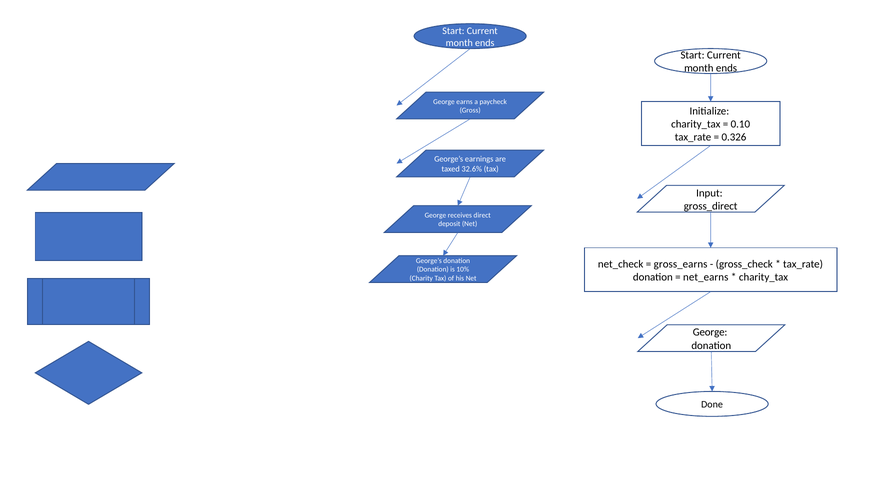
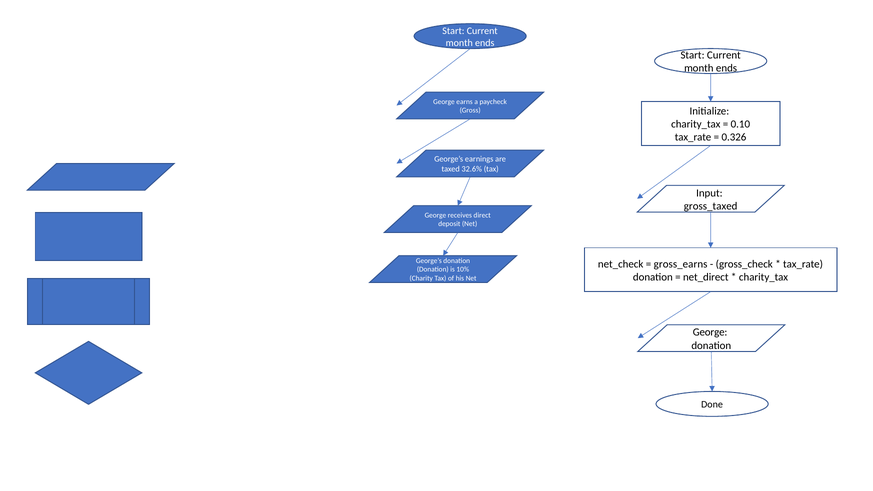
gross_direct: gross_direct -> gross_taxed (711, 206)
net_earns: net_earns -> net_direct (706, 277)
